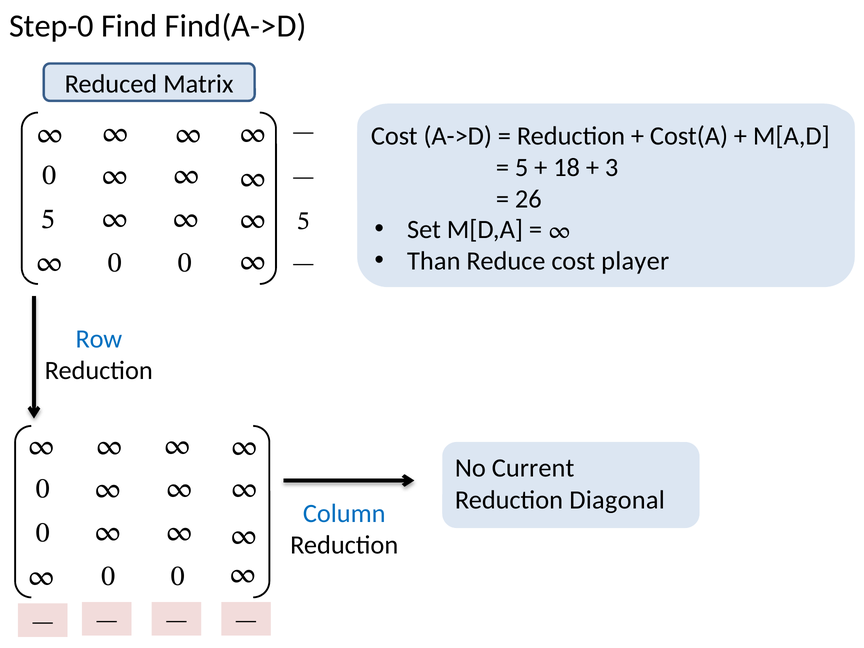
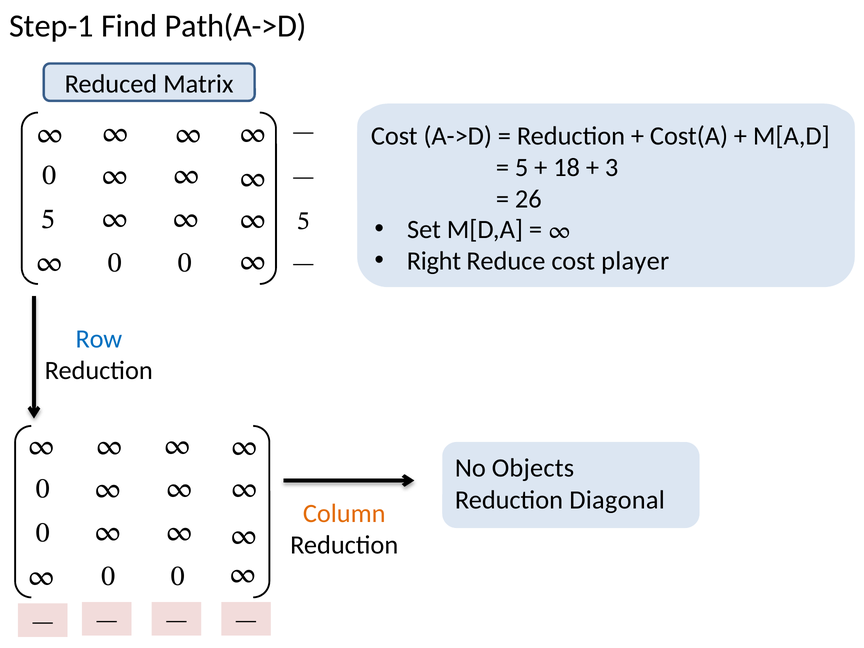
Step-0: Step-0 -> Step-1 (51, 26)
Find(A->D: Find(A->D -> Path(A->D (236, 26)
Than: Than -> Right (434, 261)
Current: Current -> Objects (533, 468)
Column colour: blue -> orange (344, 514)
